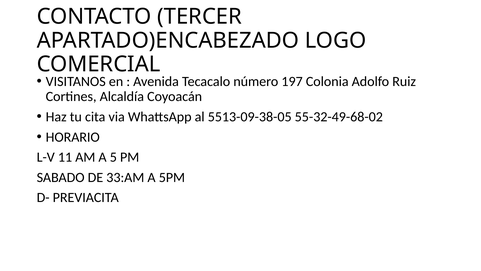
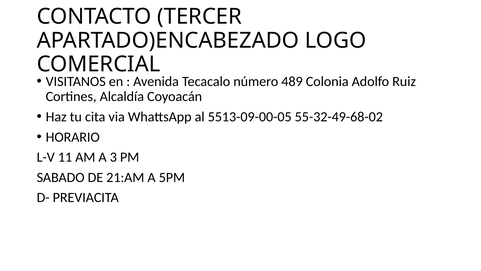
197: 197 -> 489 (292, 81)
5513-09-38-05: 5513-09-38-05 -> 5513-09-00-05 (250, 117)
5: 5 -> 3 (113, 157)
33:AM: 33:AM -> 21:AM (125, 177)
